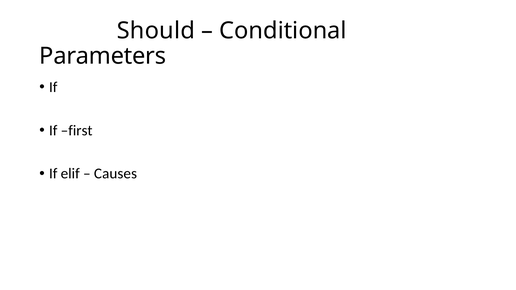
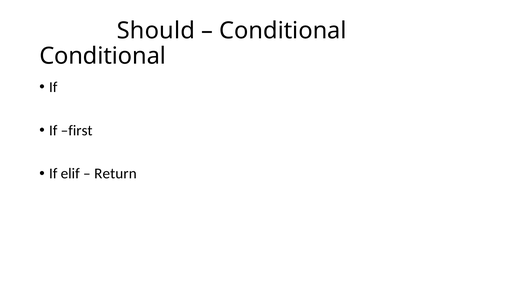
Parameters: Parameters -> Conditional (103, 56)
Causes: Causes -> Return (115, 174)
